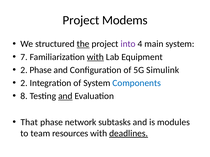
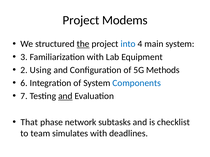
into colour: purple -> blue (128, 44)
7: 7 -> 3 (24, 57)
with underline: present -> none (95, 57)
2 Phase: Phase -> Using (41, 70)
Simulink: Simulink -> Methods (163, 70)
2: 2 -> 6 (24, 83)
8: 8 -> 7 (24, 96)
modules: modules -> checklist (174, 123)
resources: resources -> simulates (70, 134)
deadlines underline: present -> none (129, 134)
